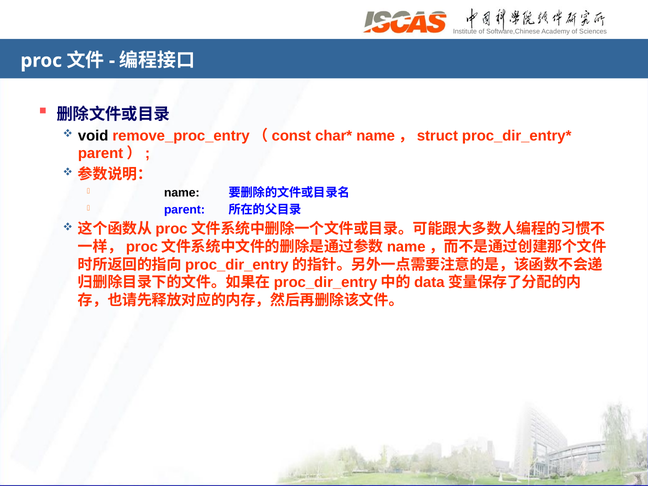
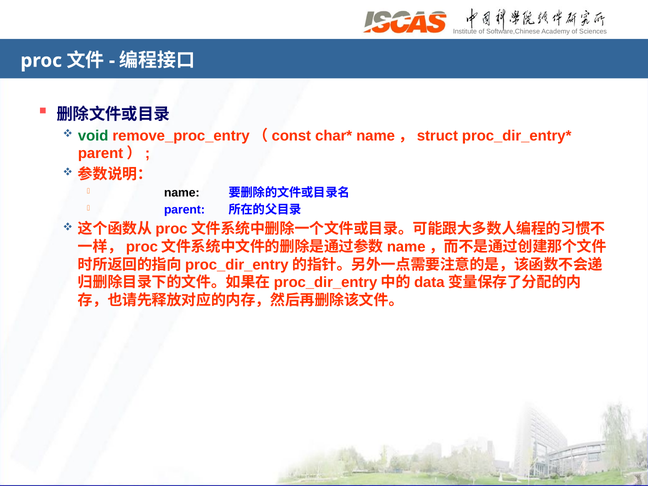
void colour: black -> green (93, 136)
